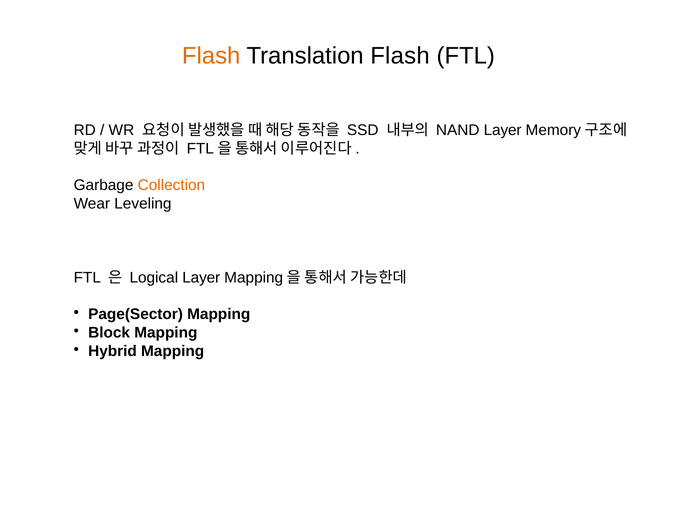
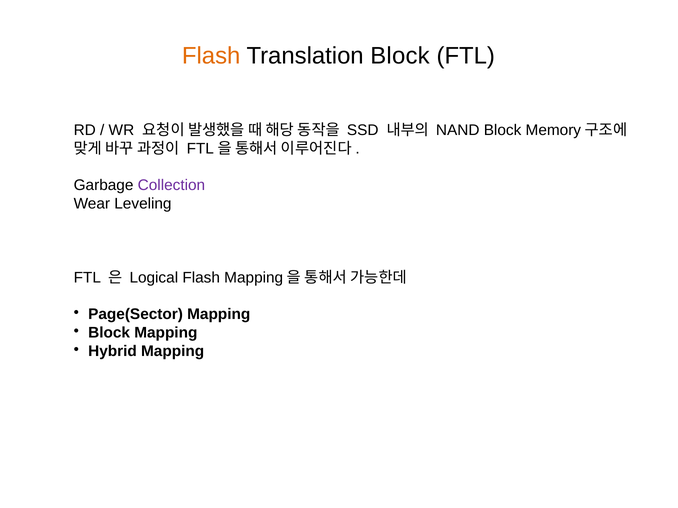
Translation Flash: Flash -> Block (400, 56)
NAND Layer: Layer -> Block (503, 130)
Collection colour: orange -> purple (171, 186)
Logical Layer: Layer -> Flash (201, 278)
